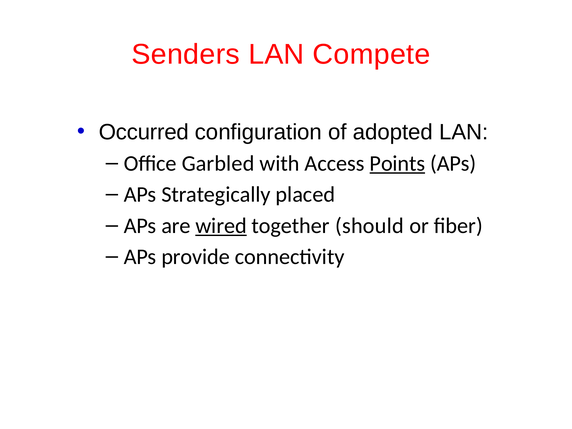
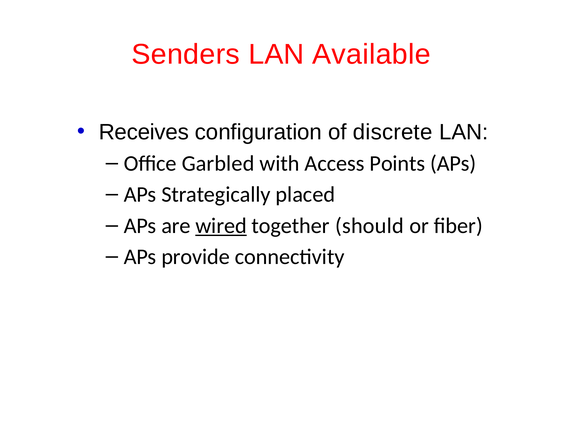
Compete: Compete -> Available (371, 54)
Occurred: Occurred -> Receives (144, 132)
adopted: adopted -> discrete (393, 132)
Points underline: present -> none (397, 163)
